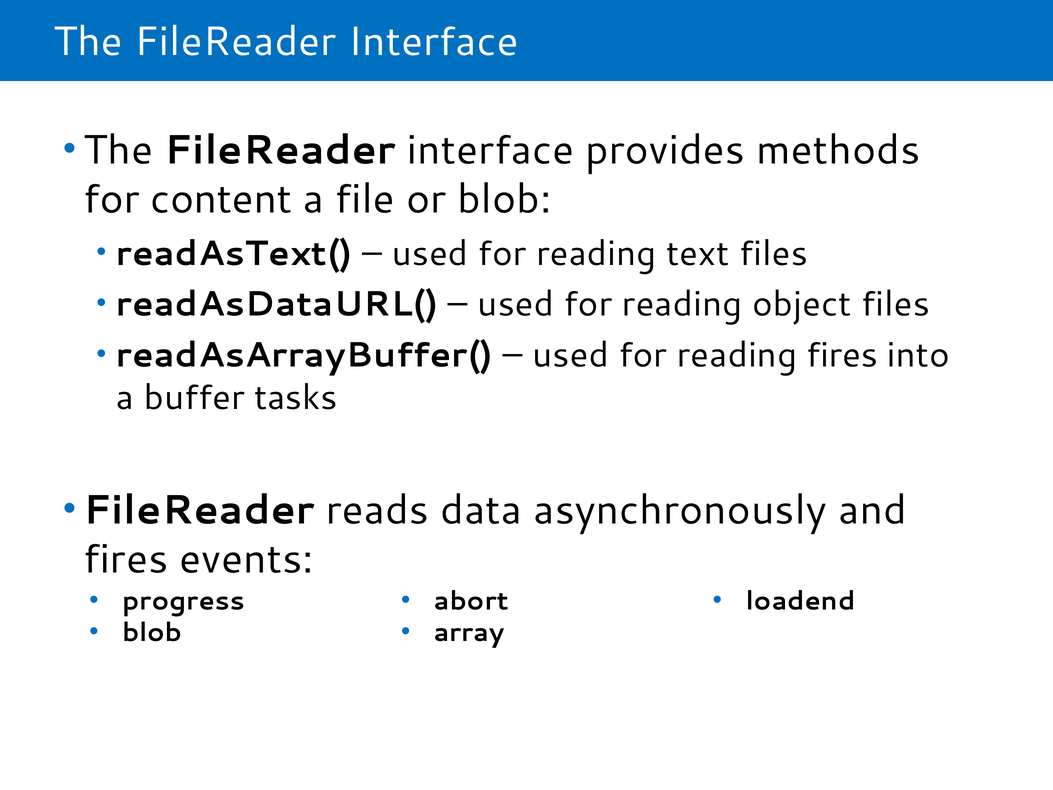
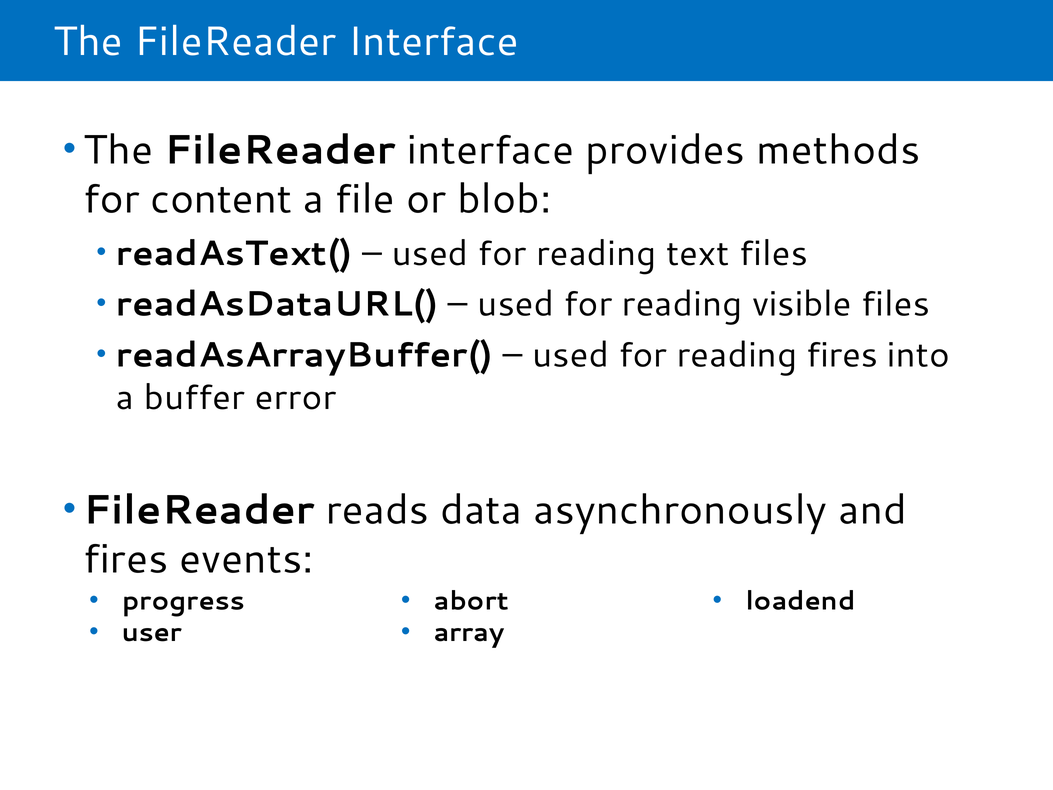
object: object -> visible (802, 304)
tasks: tasks -> error (295, 397)
blob: blob -> user (152, 632)
